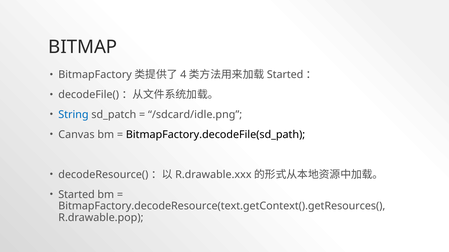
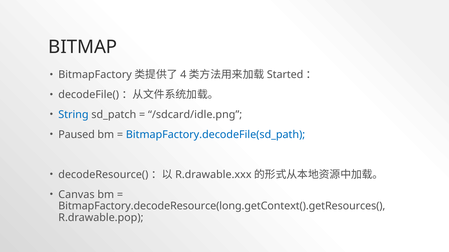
Canvas: Canvas -> Paused (77, 135)
BitmapFactory.decodeFile(sd_path colour: black -> blue (216, 135)
Started: Started -> Canvas (76, 195)
BitmapFactory.decodeResource(text.getContext().getResources(: BitmapFactory.decodeResource(text.getContext().getResources( -> BitmapFactory.decodeResource(long.getContext().getResources( (222, 207)
